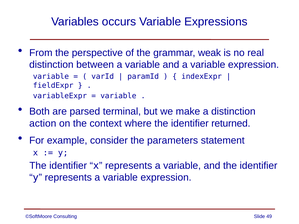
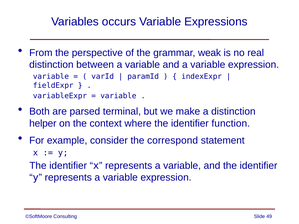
action: action -> helper (43, 124)
returned: returned -> function (231, 124)
parameters: parameters -> correspond (173, 140)
